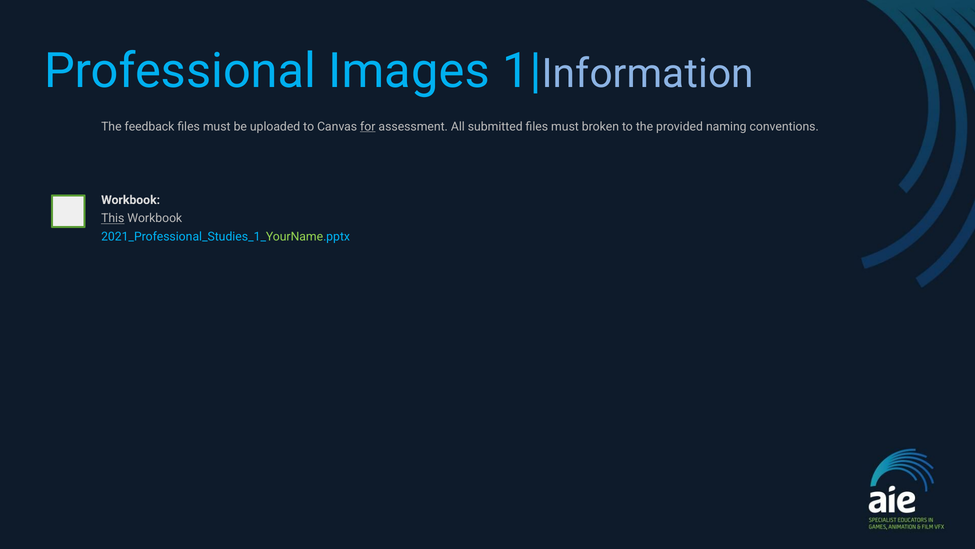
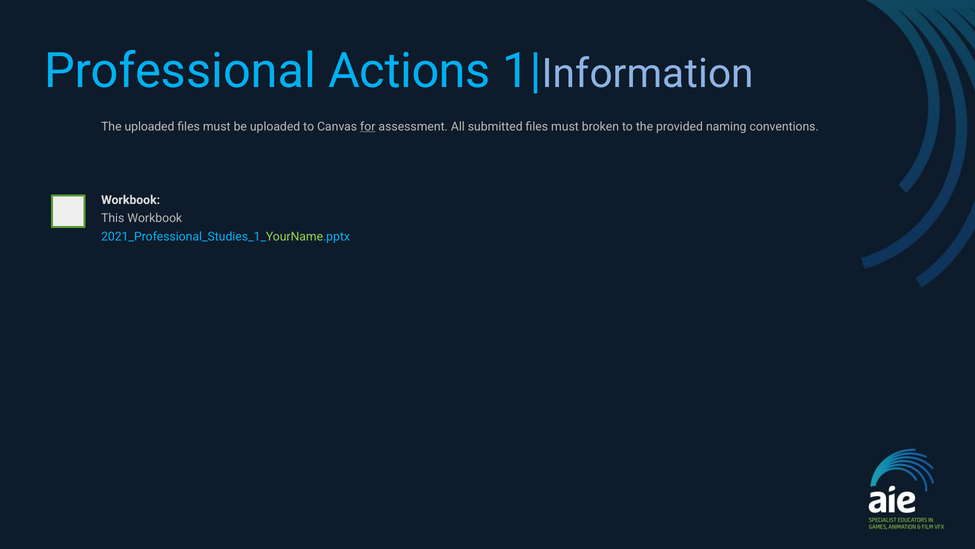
Images: Images -> Actions (409, 71)
The feedback: feedback -> uploaded (149, 126)
This underline: present -> none (113, 218)
